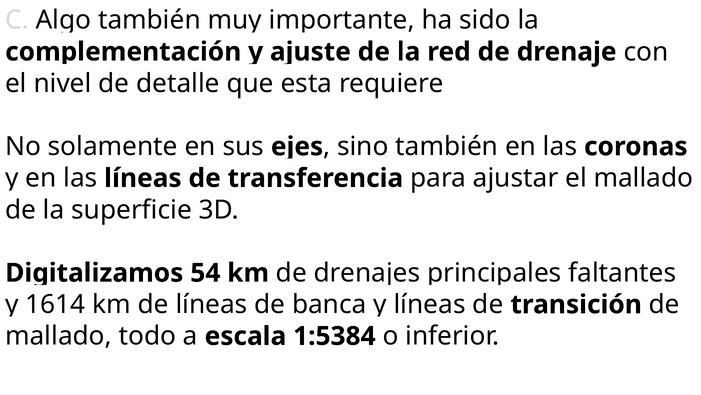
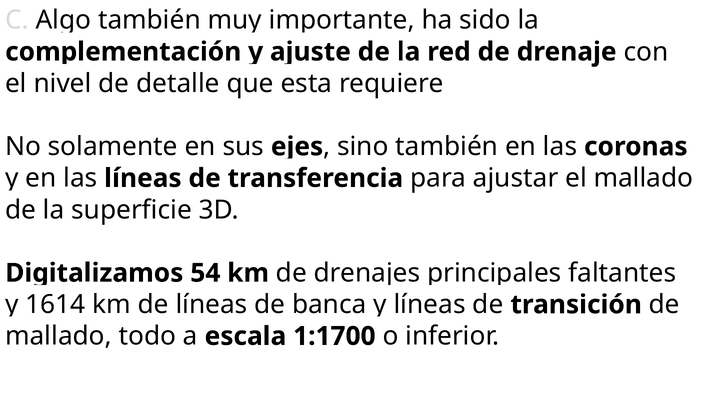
1:5384: 1:5384 -> 1:1700 (334, 336)
